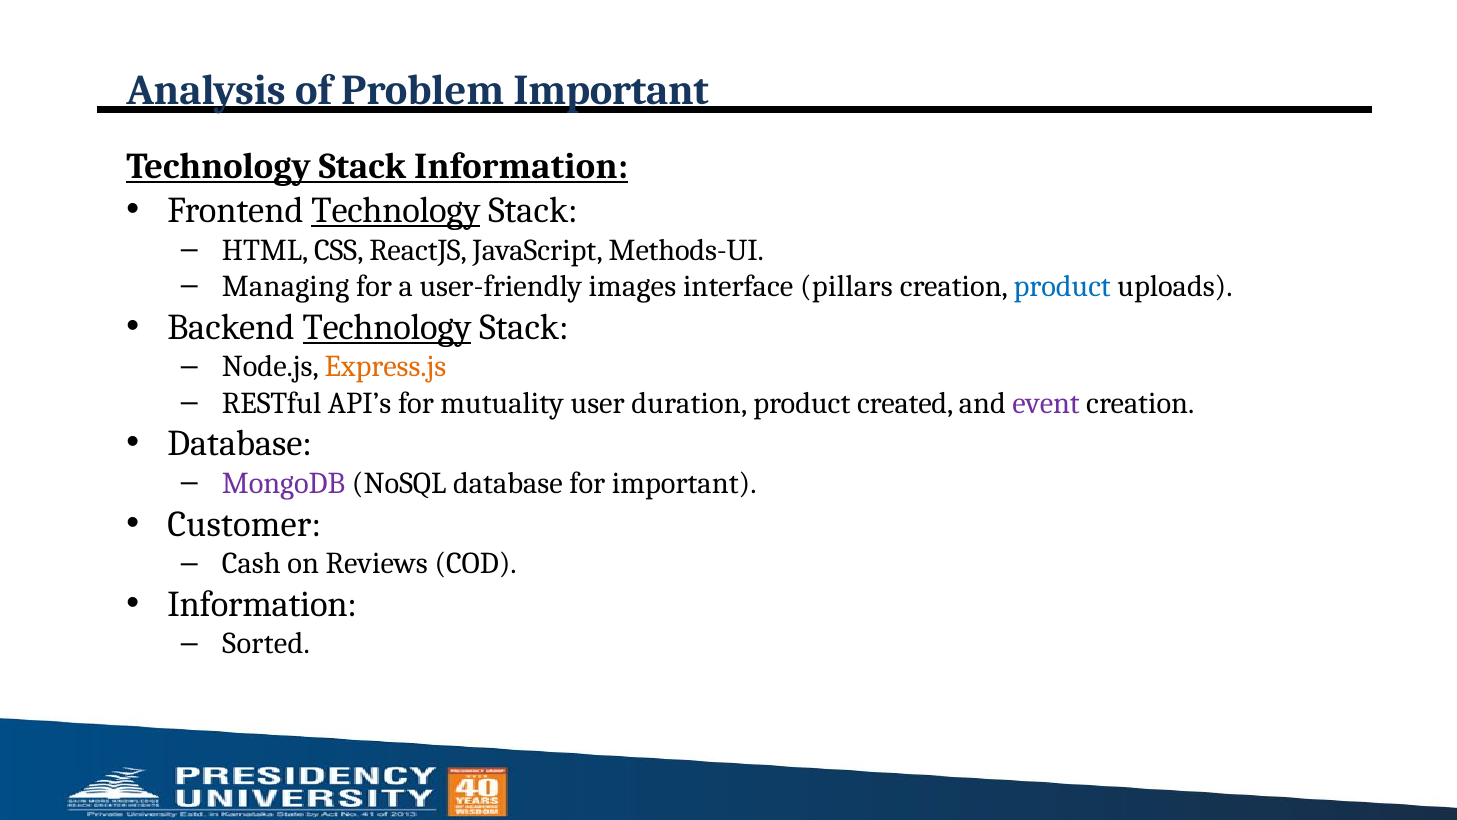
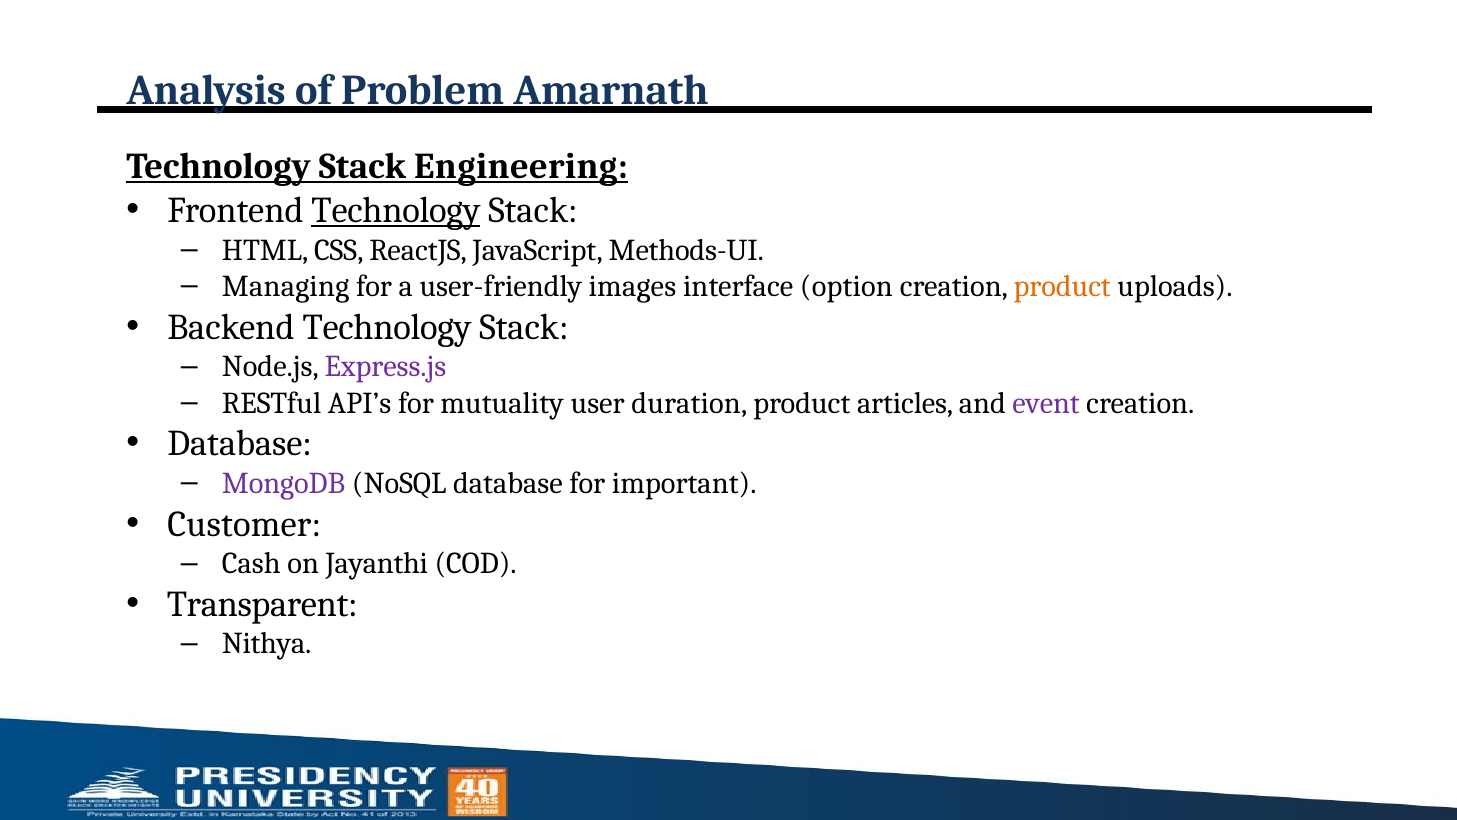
Problem Important: Important -> Amarnath (611, 90)
Stack Information: Information -> Engineering (521, 166)
pillars: pillars -> option (846, 286)
product colour: blue -> orange (1062, 286)
Technology underline: present -> none (387, 327)
Express.js colour: orange -> purple (385, 367)
created: created -> articles (905, 403)
Reviews: Reviews -> Jayanthi (377, 563)
Information: Information -> Transparent (262, 604)
Sorted: Sorted -> Nithya (267, 644)
